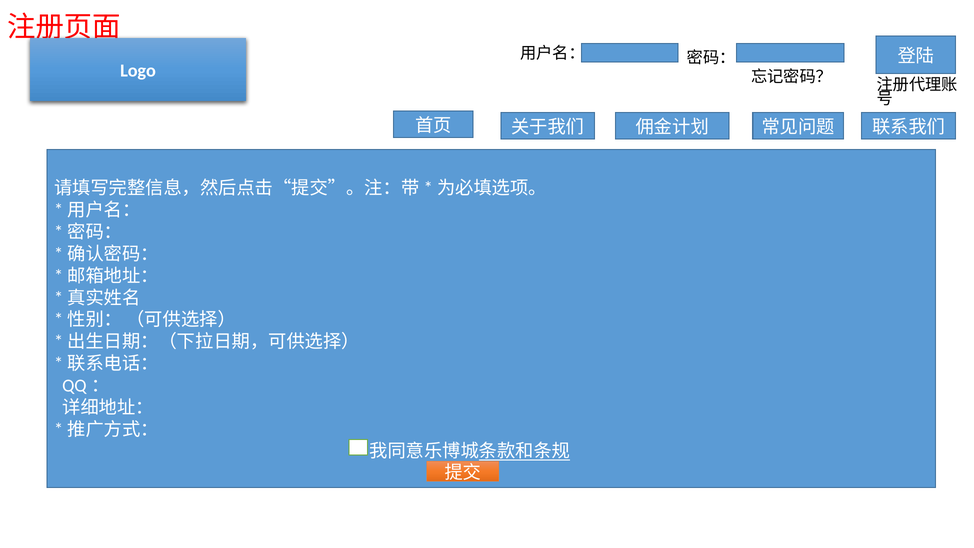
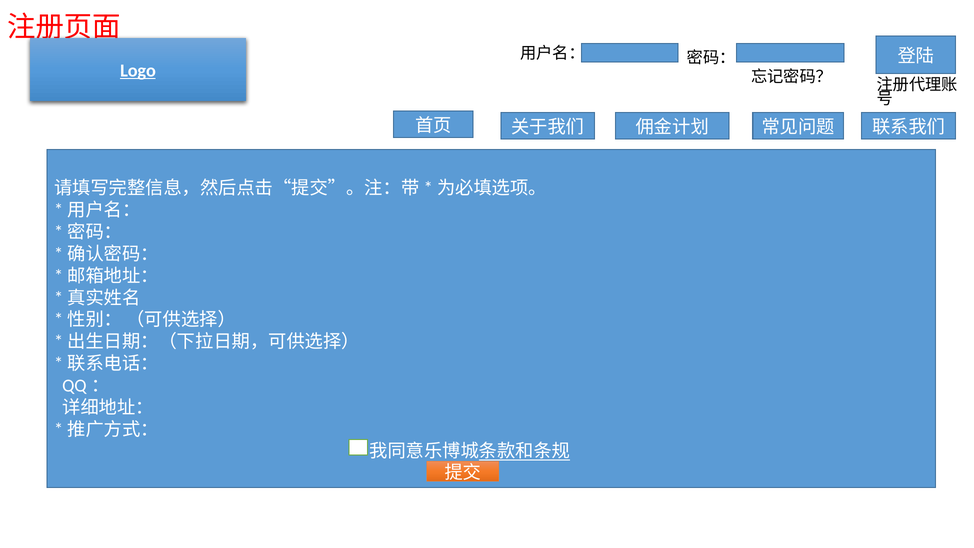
Logo underline: none -> present (138, 71)
